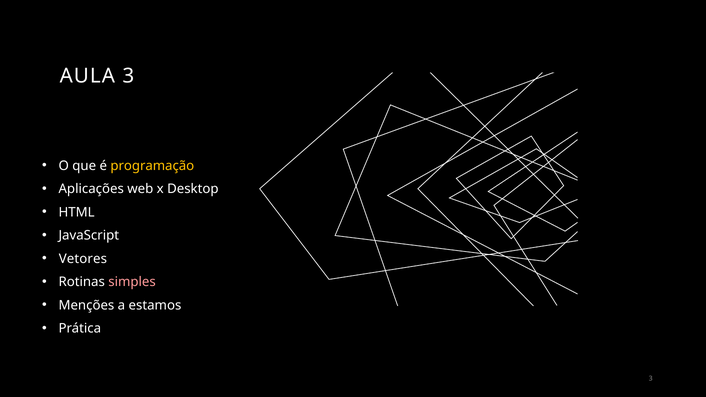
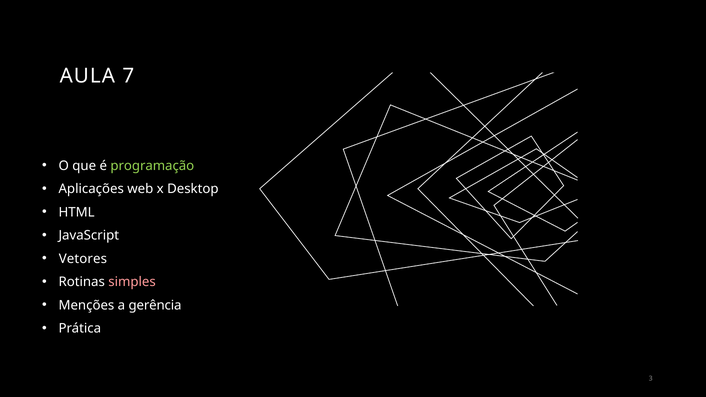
AULA 3: 3 -> 7 (128, 76)
programação colour: yellow -> light green (152, 166)
estamos: estamos -> gerência (155, 305)
